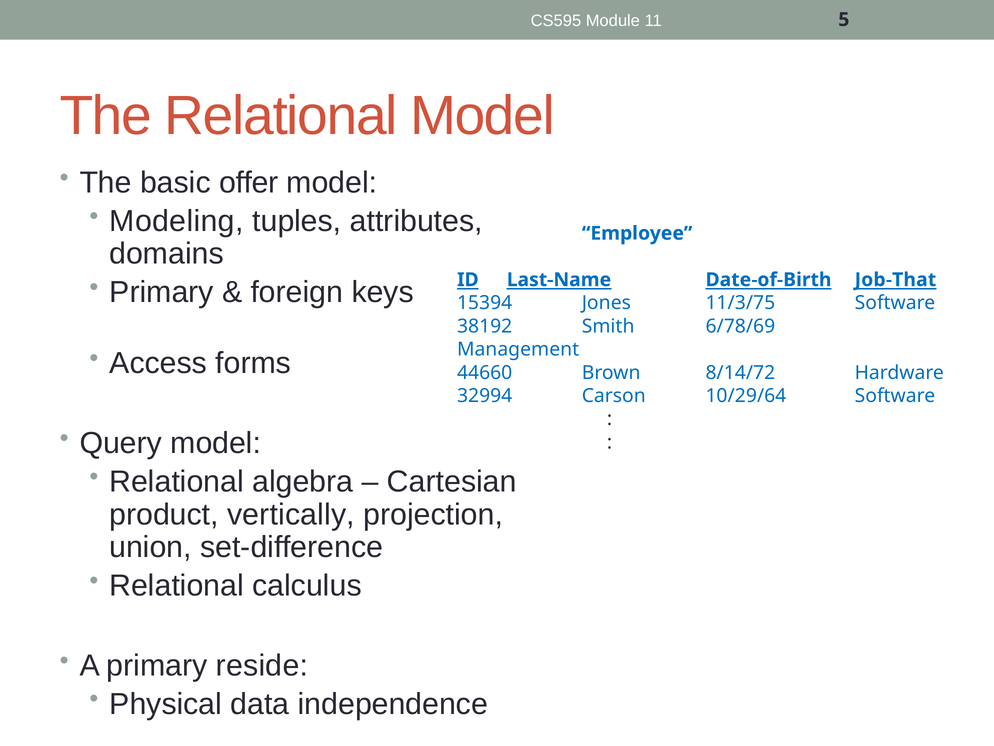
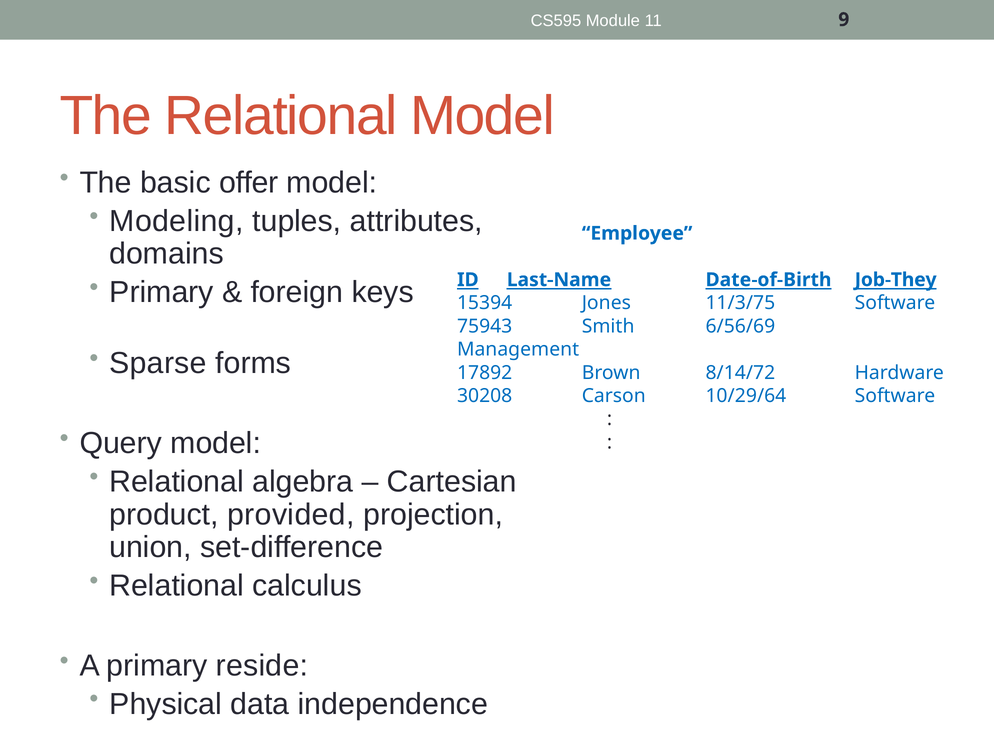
5: 5 -> 9 (844, 20)
Job-That: Job-That -> Job-They (896, 280)
38192: 38192 -> 75943 (485, 326)
6/78/69: 6/78/69 -> 6/56/69 (740, 326)
Access: Access -> Sparse (158, 363)
44660: 44660 -> 17892 (485, 372)
32994: 32994 -> 30208 (485, 396)
vertically: vertically -> provided (291, 514)
